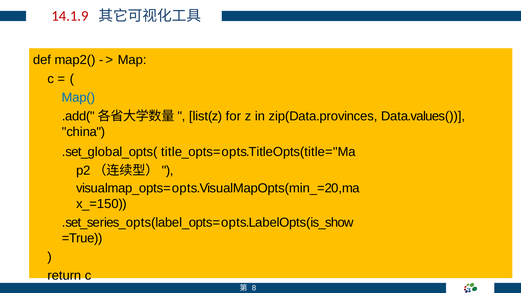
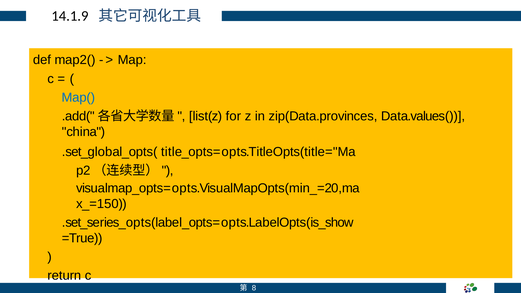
14.1.9 colour: red -> black (70, 16)
